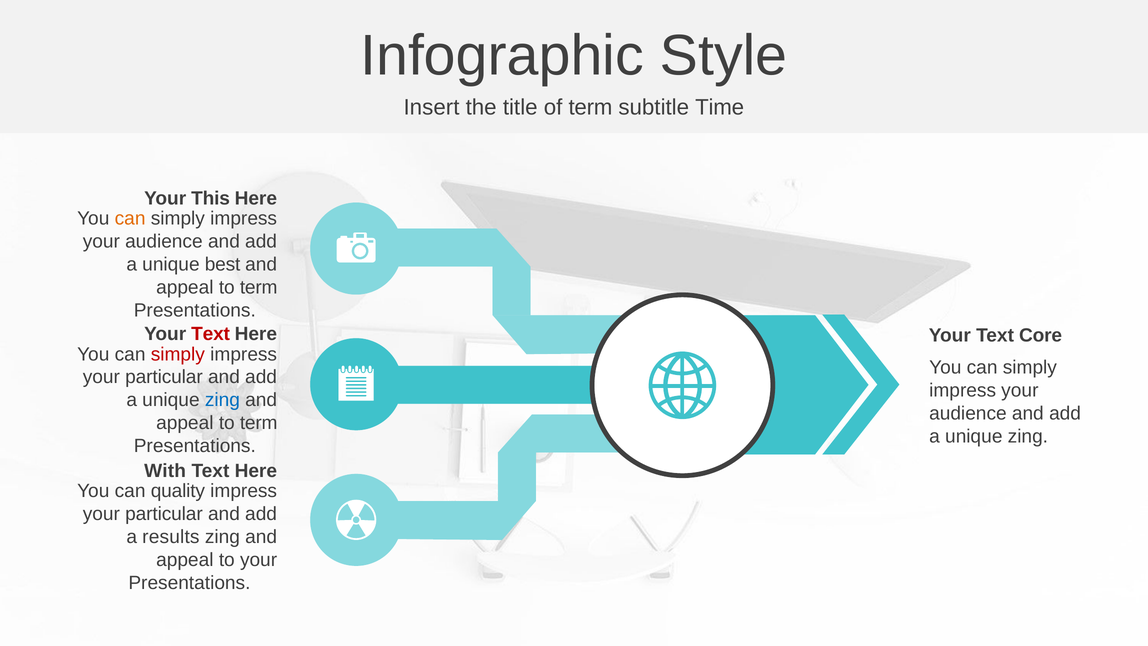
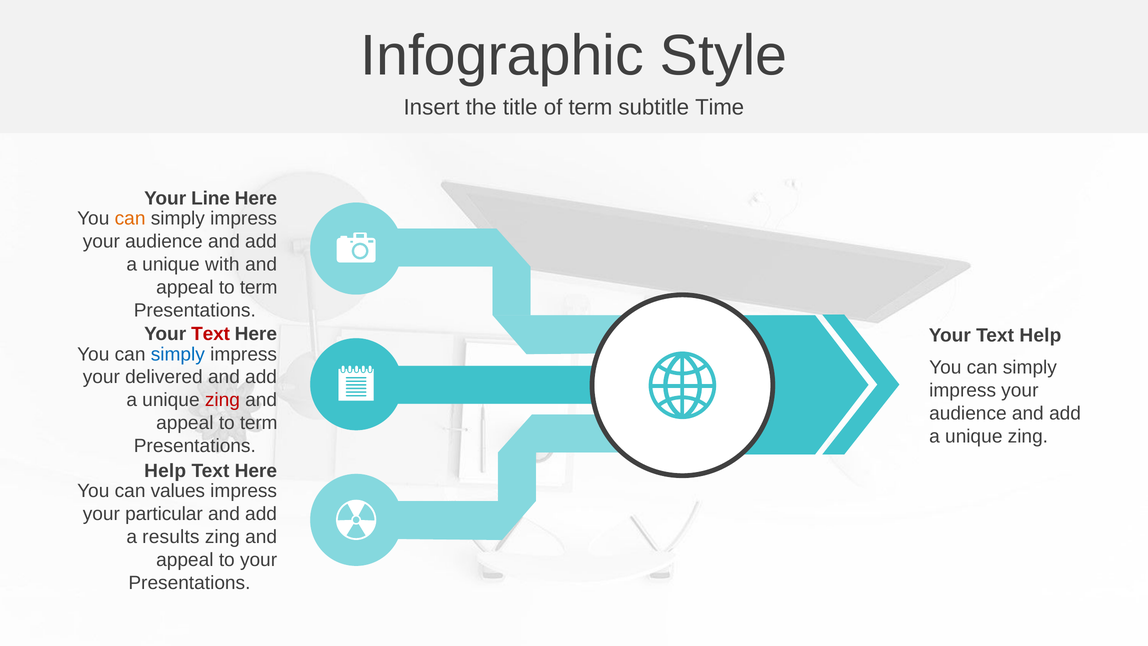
This: This -> Line (211, 198)
best: best -> with (222, 265)
Text Core: Core -> Help (1040, 336)
simply colour: red -> blue (178, 354)
particular: particular -> delivered (164, 377)
zing colour: blue -> red (222, 400)
With: With -> Help (165, 471)
quality: quality -> values (178, 491)
